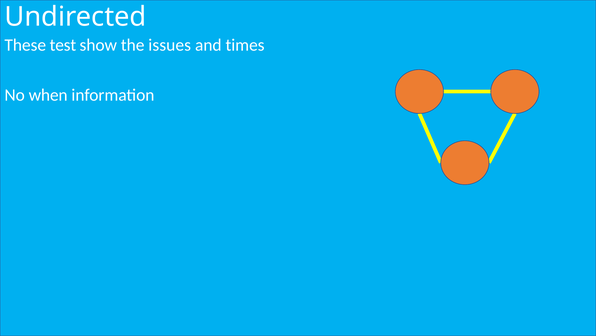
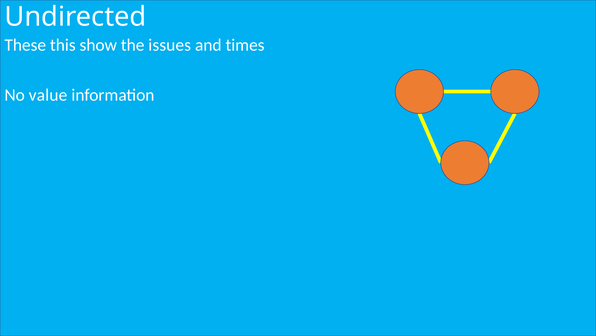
test: test -> this (63, 45)
when: when -> value (48, 95)
